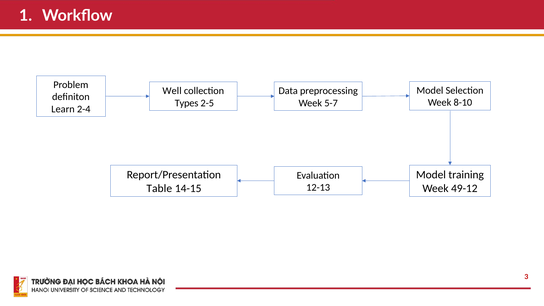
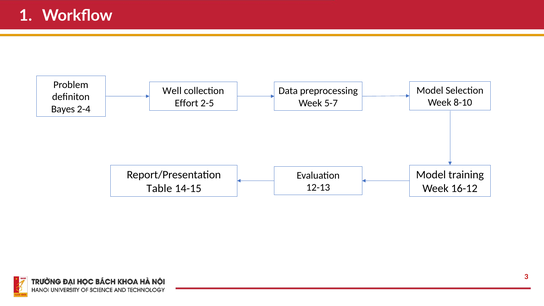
Types: Types -> Effort (187, 103)
Learn: Learn -> Bayes (63, 109)
49-12: 49-12 -> 16-12 (464, 188)
